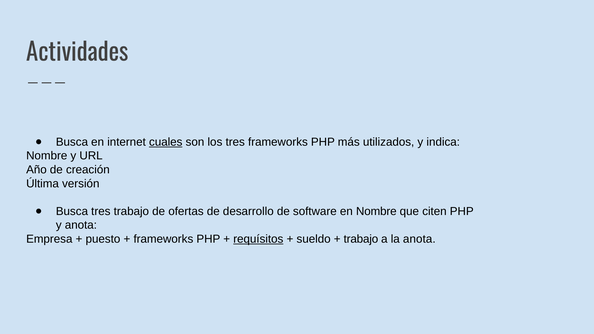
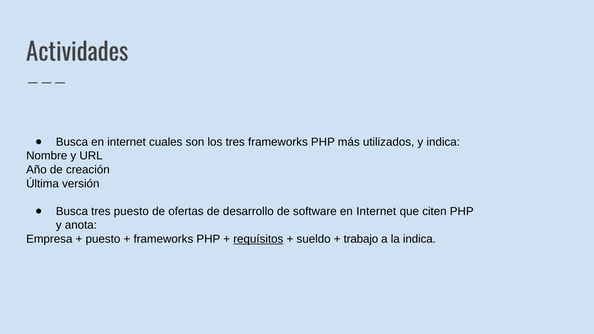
cuales underline: present -> none (166, 142)
tres trabajo: trabajo -> puesto (131, 211)
software en Nombre: Nombre -> Internet (376, 211)
la anota: anota -> indica (419, 239)
